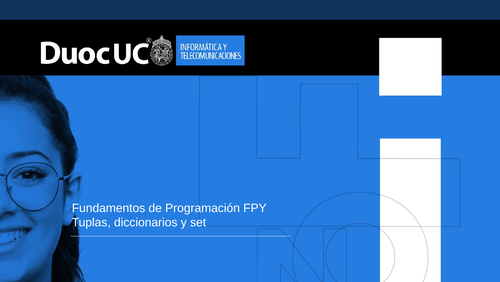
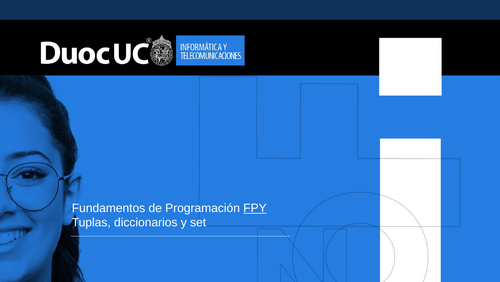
FPY underline: none -> present (255, 208)
